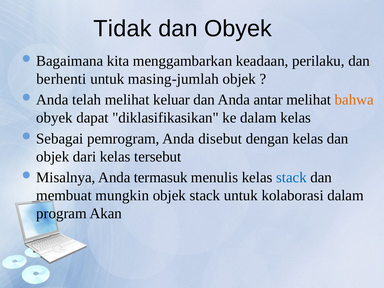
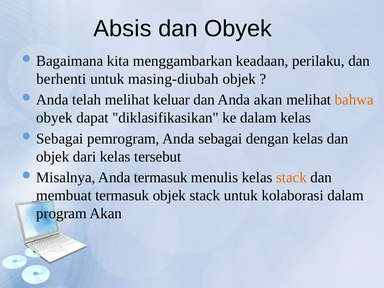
Tidak: Tidak -> Absis (122, 29)
masing-jumlah: masing-jumlah -> masing-diubah (173, 79)
Anda antar: antar -> akan (268, 100)
disebut: disebut -> sebagai (220, 139)
stack colour: blue -> orange (291, 178)
membuat mungkin: mungkin -> termasuk (122, 195)
